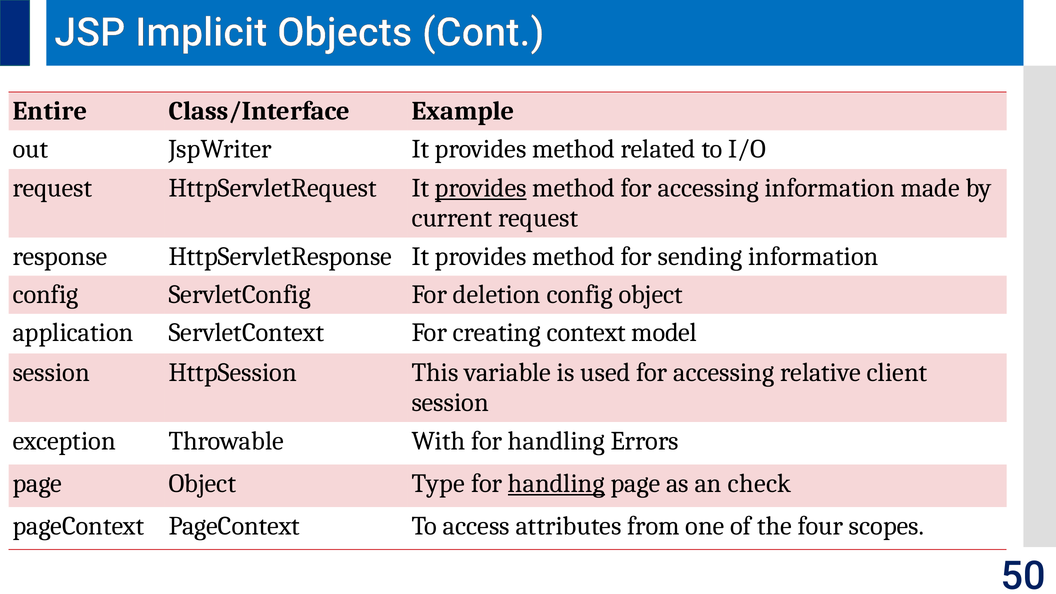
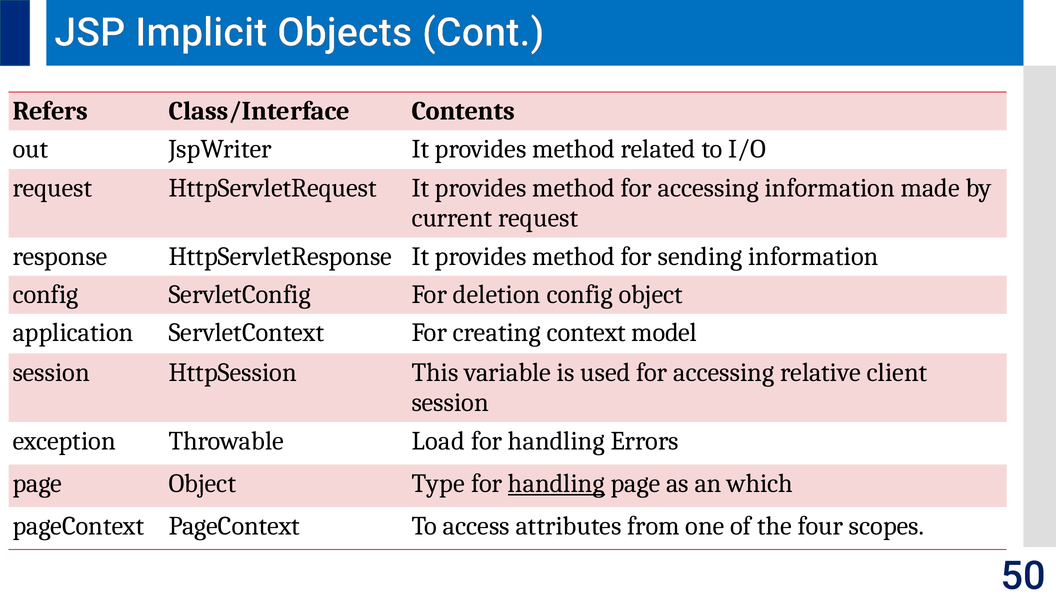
Entire: Entire -> Refers (50, 111)
Example: Example -> Contents (463, 111)
provides underline: present -> none (481, 188)
With: With -> Load (438, 441)
check: check -> which (760, 483)
